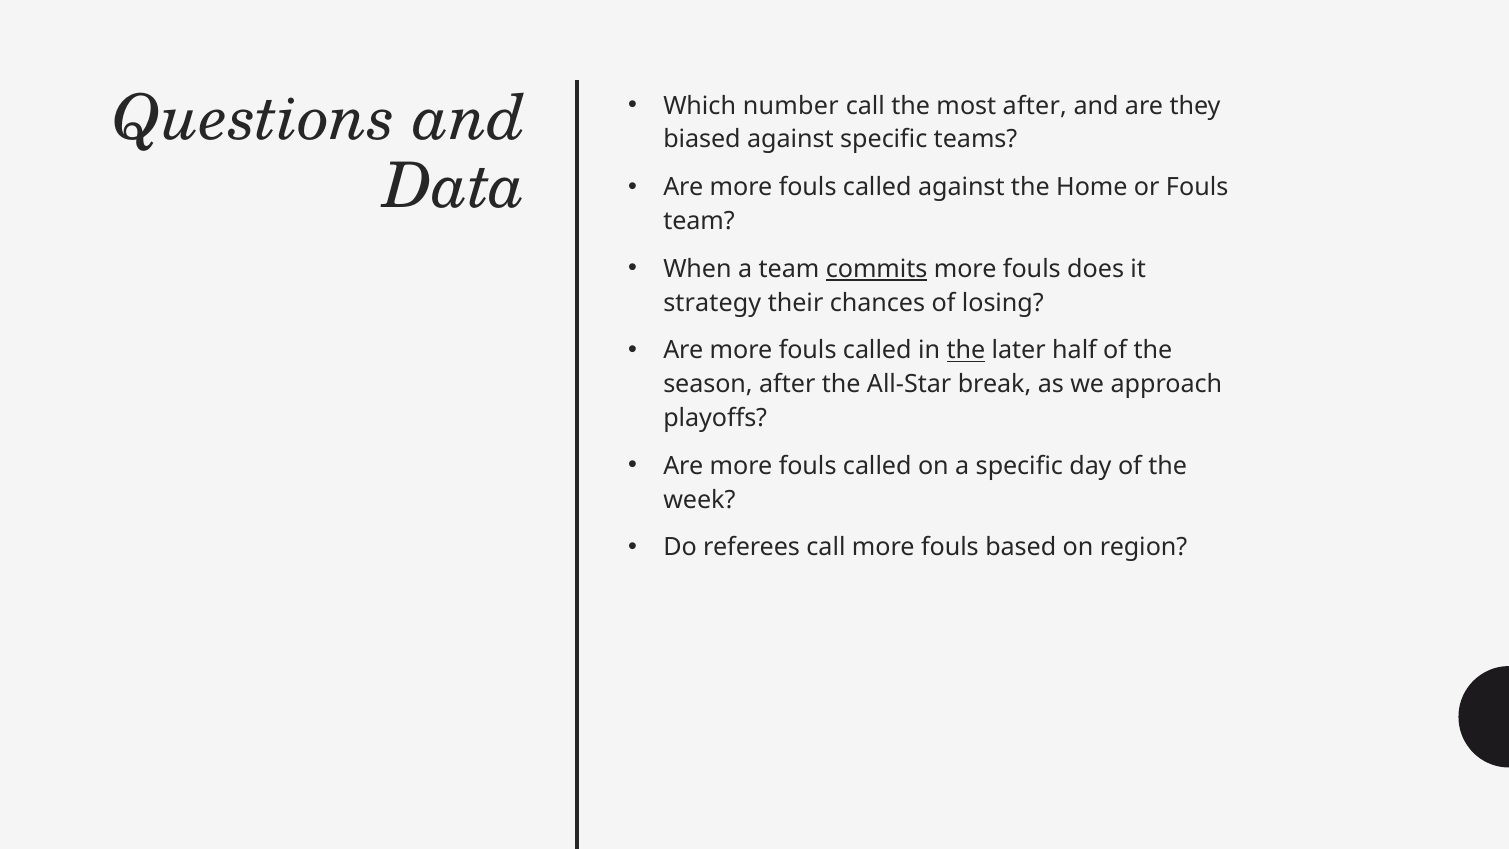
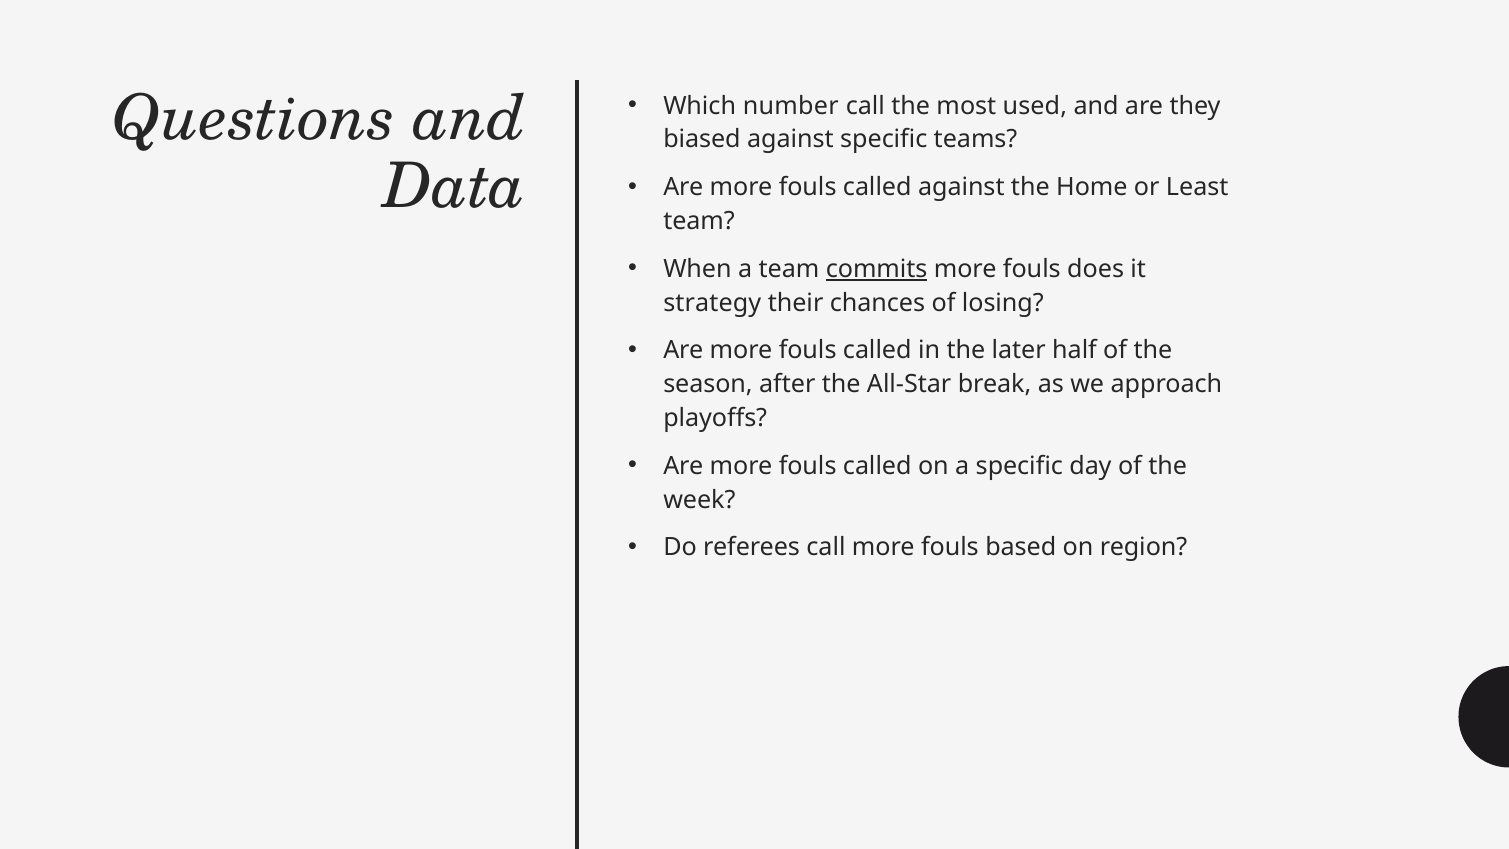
most after: after -> used (1035, 106)
or Fouls: Fouls -> Least (1197, 187)
the underline: present -> none (966, 351)
